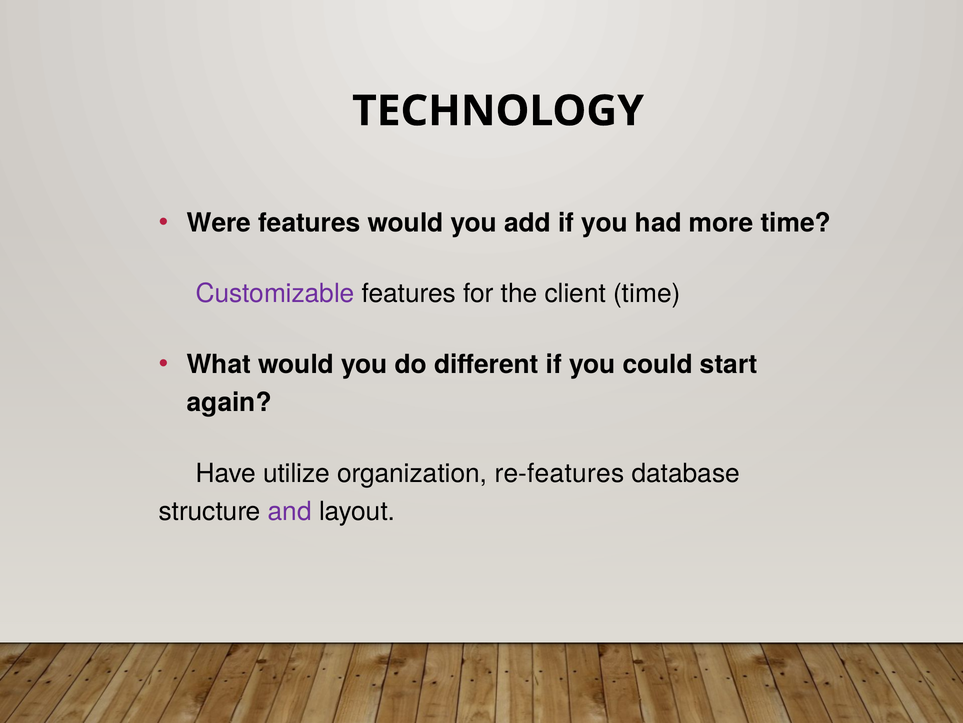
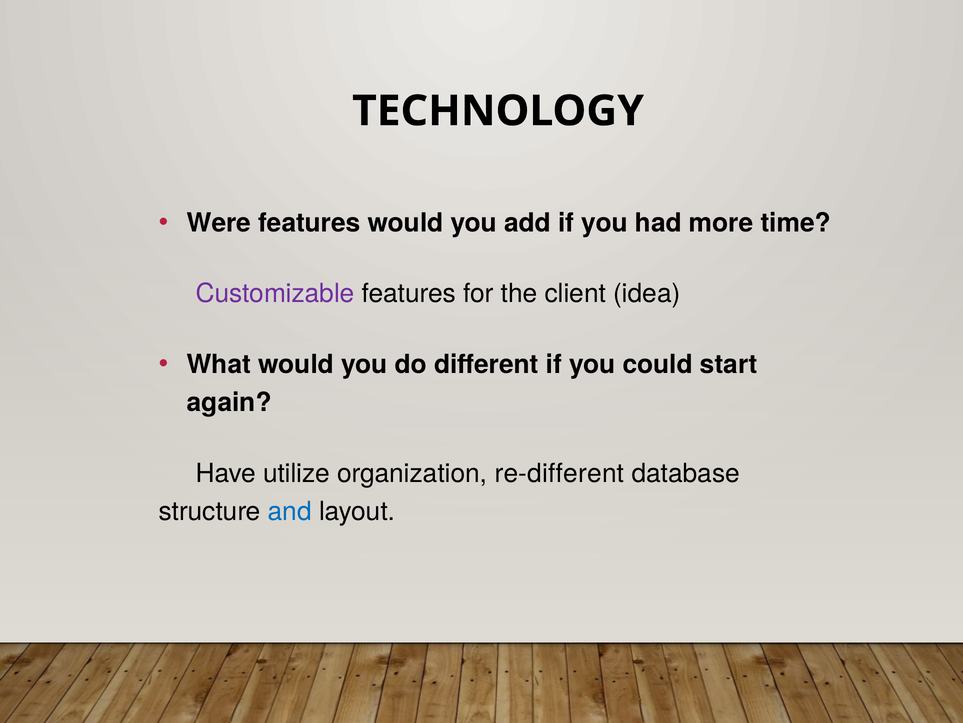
client time: time -> idea (647, 293)
re-features: re-features -> re-different (559, 473)
and colour: purple -> blue (290, 511)
